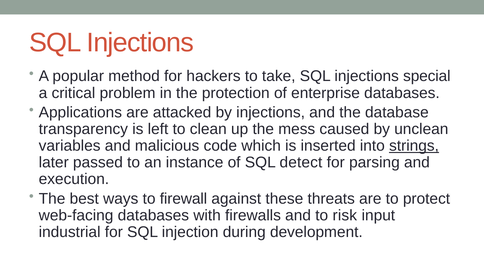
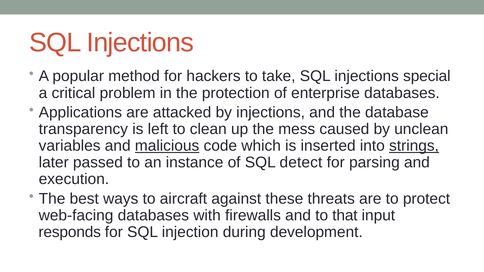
malicious underline: none -> present (167, 146)
firewall: firewall -> aircraft (183, 199)
risk: risk -> that (345, 216)
industrial: industrial -> responds (70, 232)
